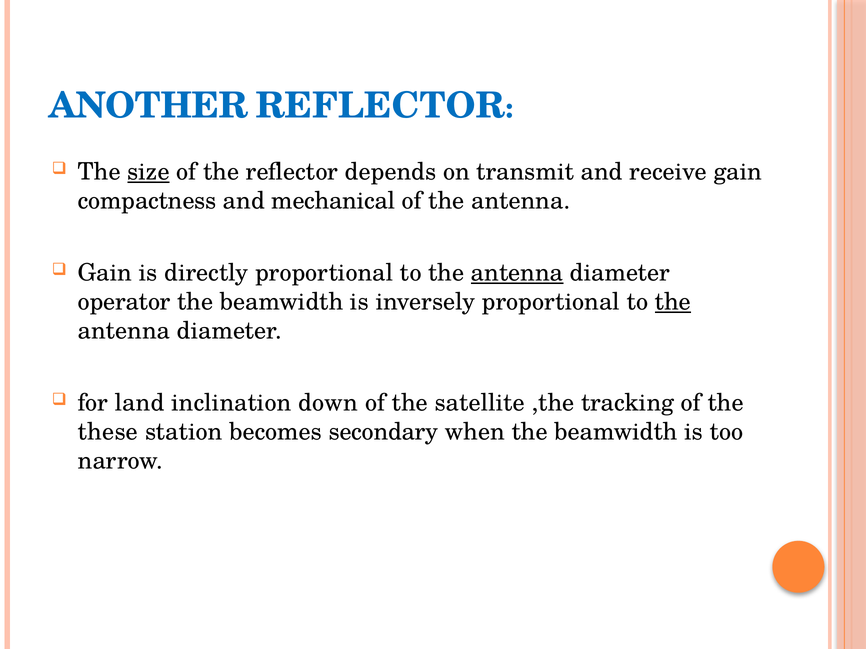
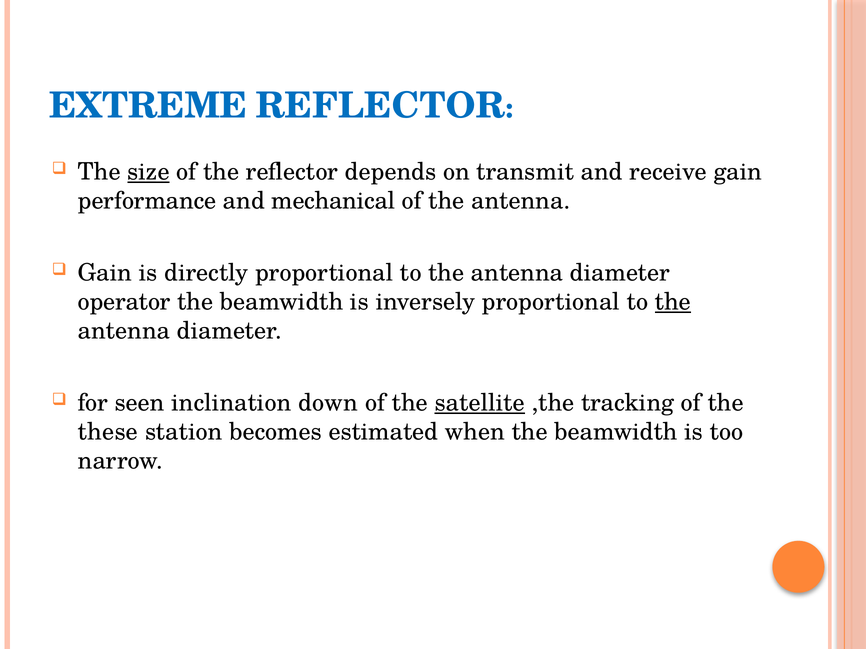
ANOTHER: ANOTHER -> EXTREME (148, 106)
compactness: compactness -> performance (147, 201)
antenna underline: present -> none (517, 273)
land: land -> seen (140, 403)
satellite underline: none -> present (480, 403)
secondary: secondary -> estimated (383, 432)
